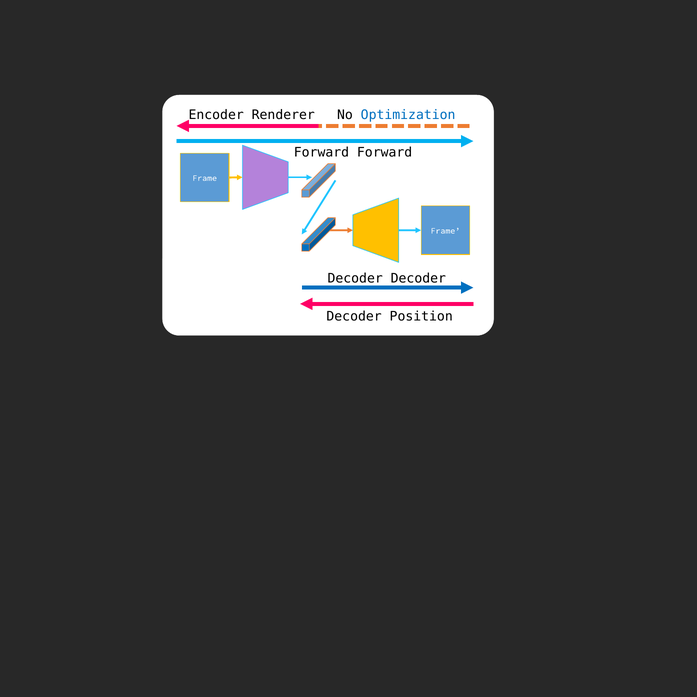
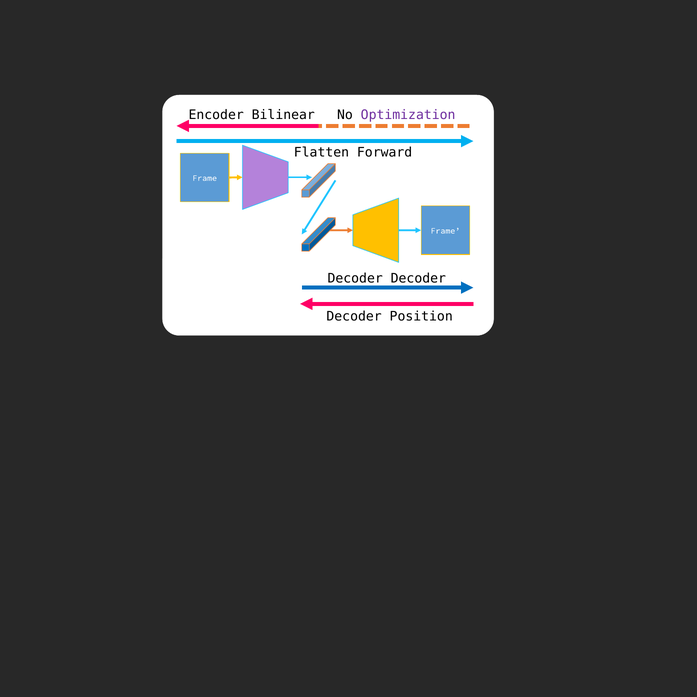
Renderer: Renderer -> Bilinear (283, 115)
Optimization colour: blue -> purple (408, 115)
Forward: Forward -> Flatten (321, 152)
